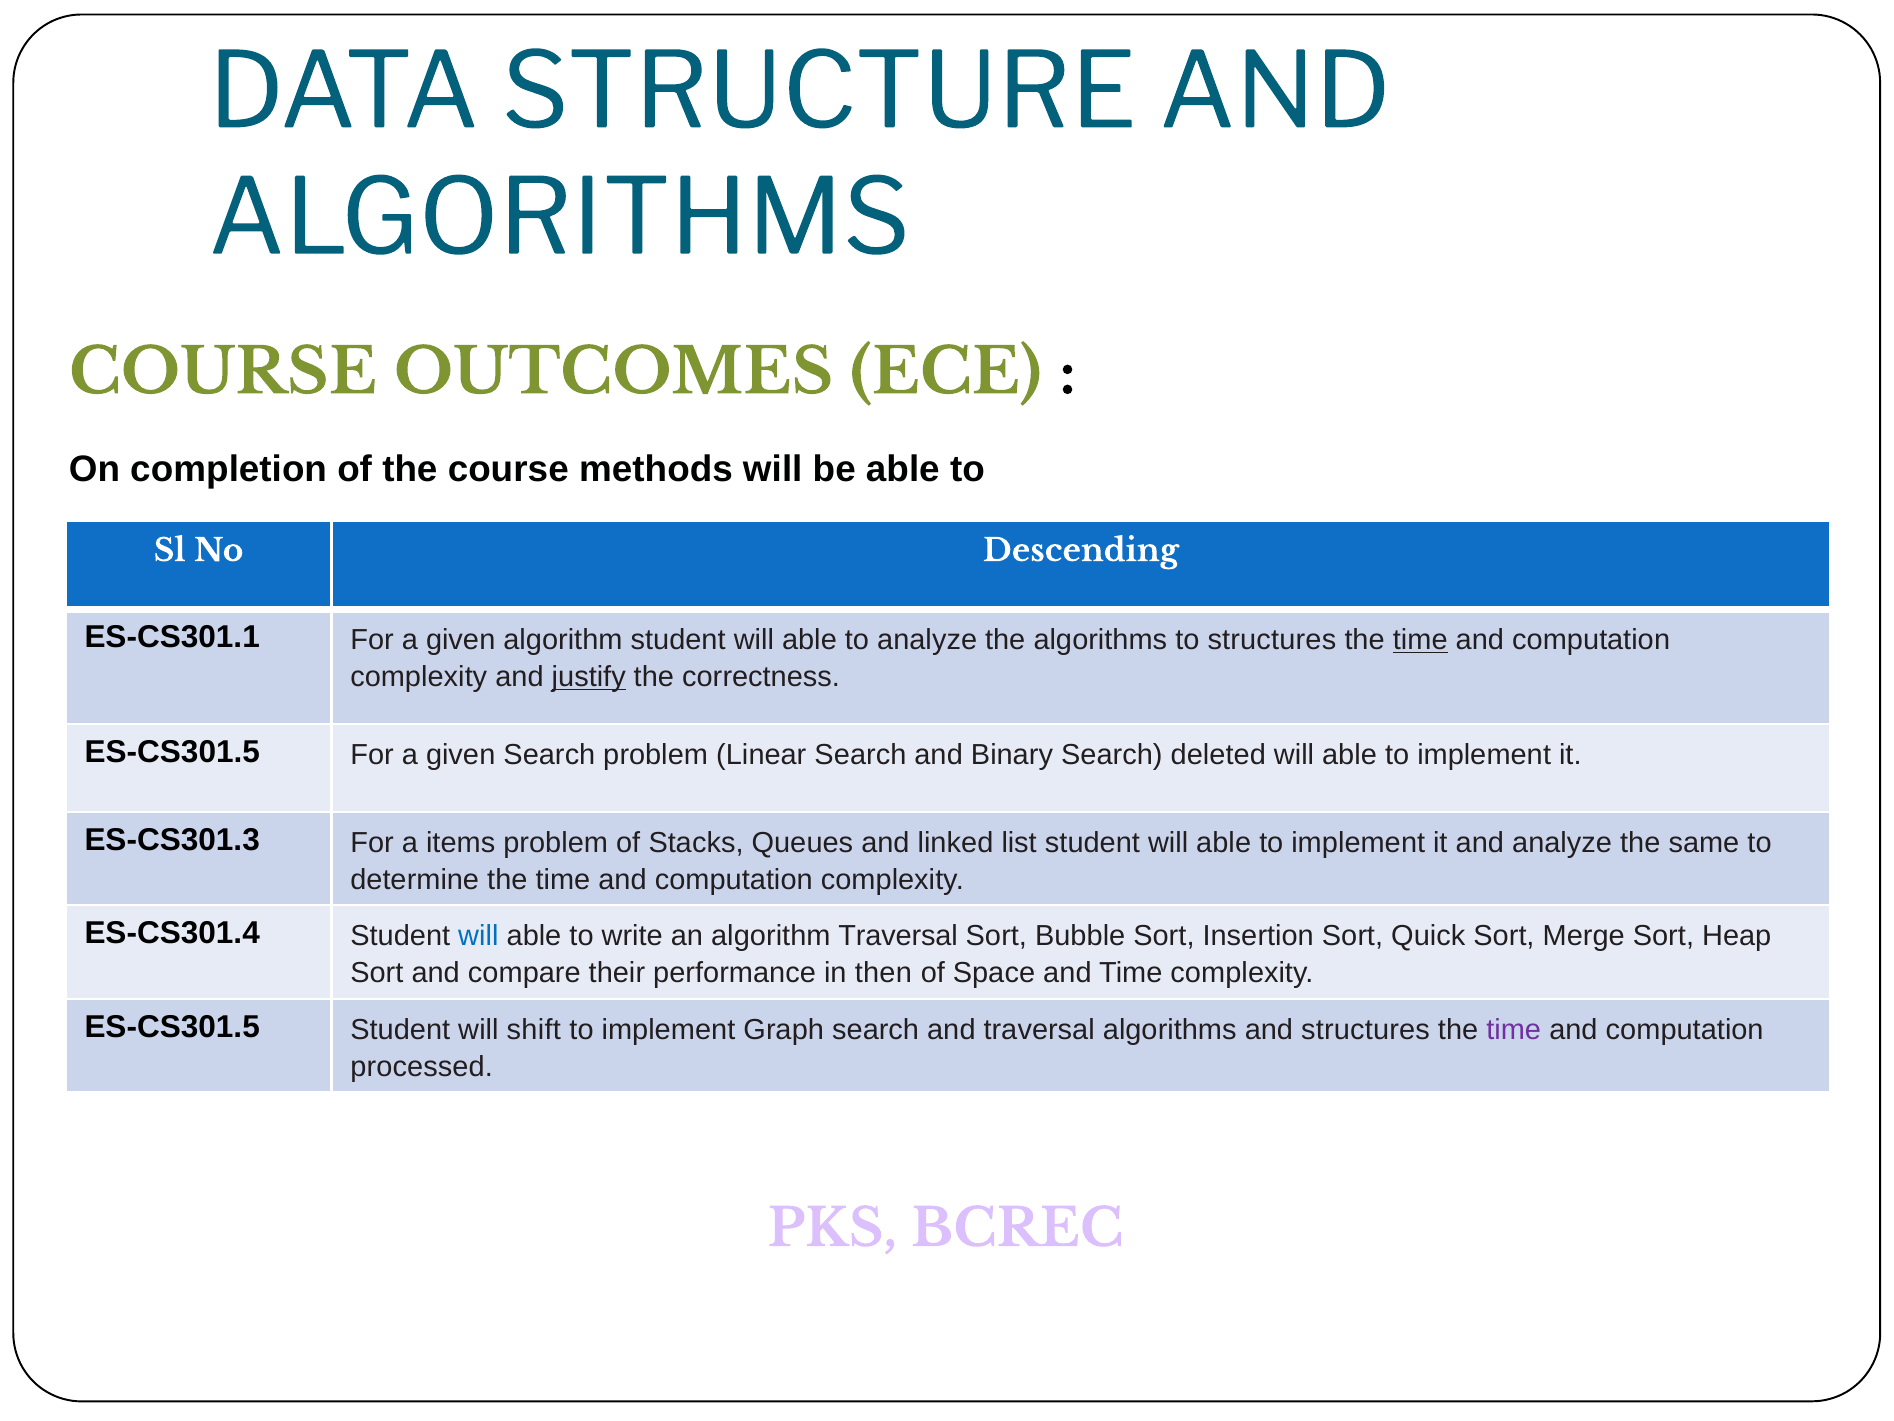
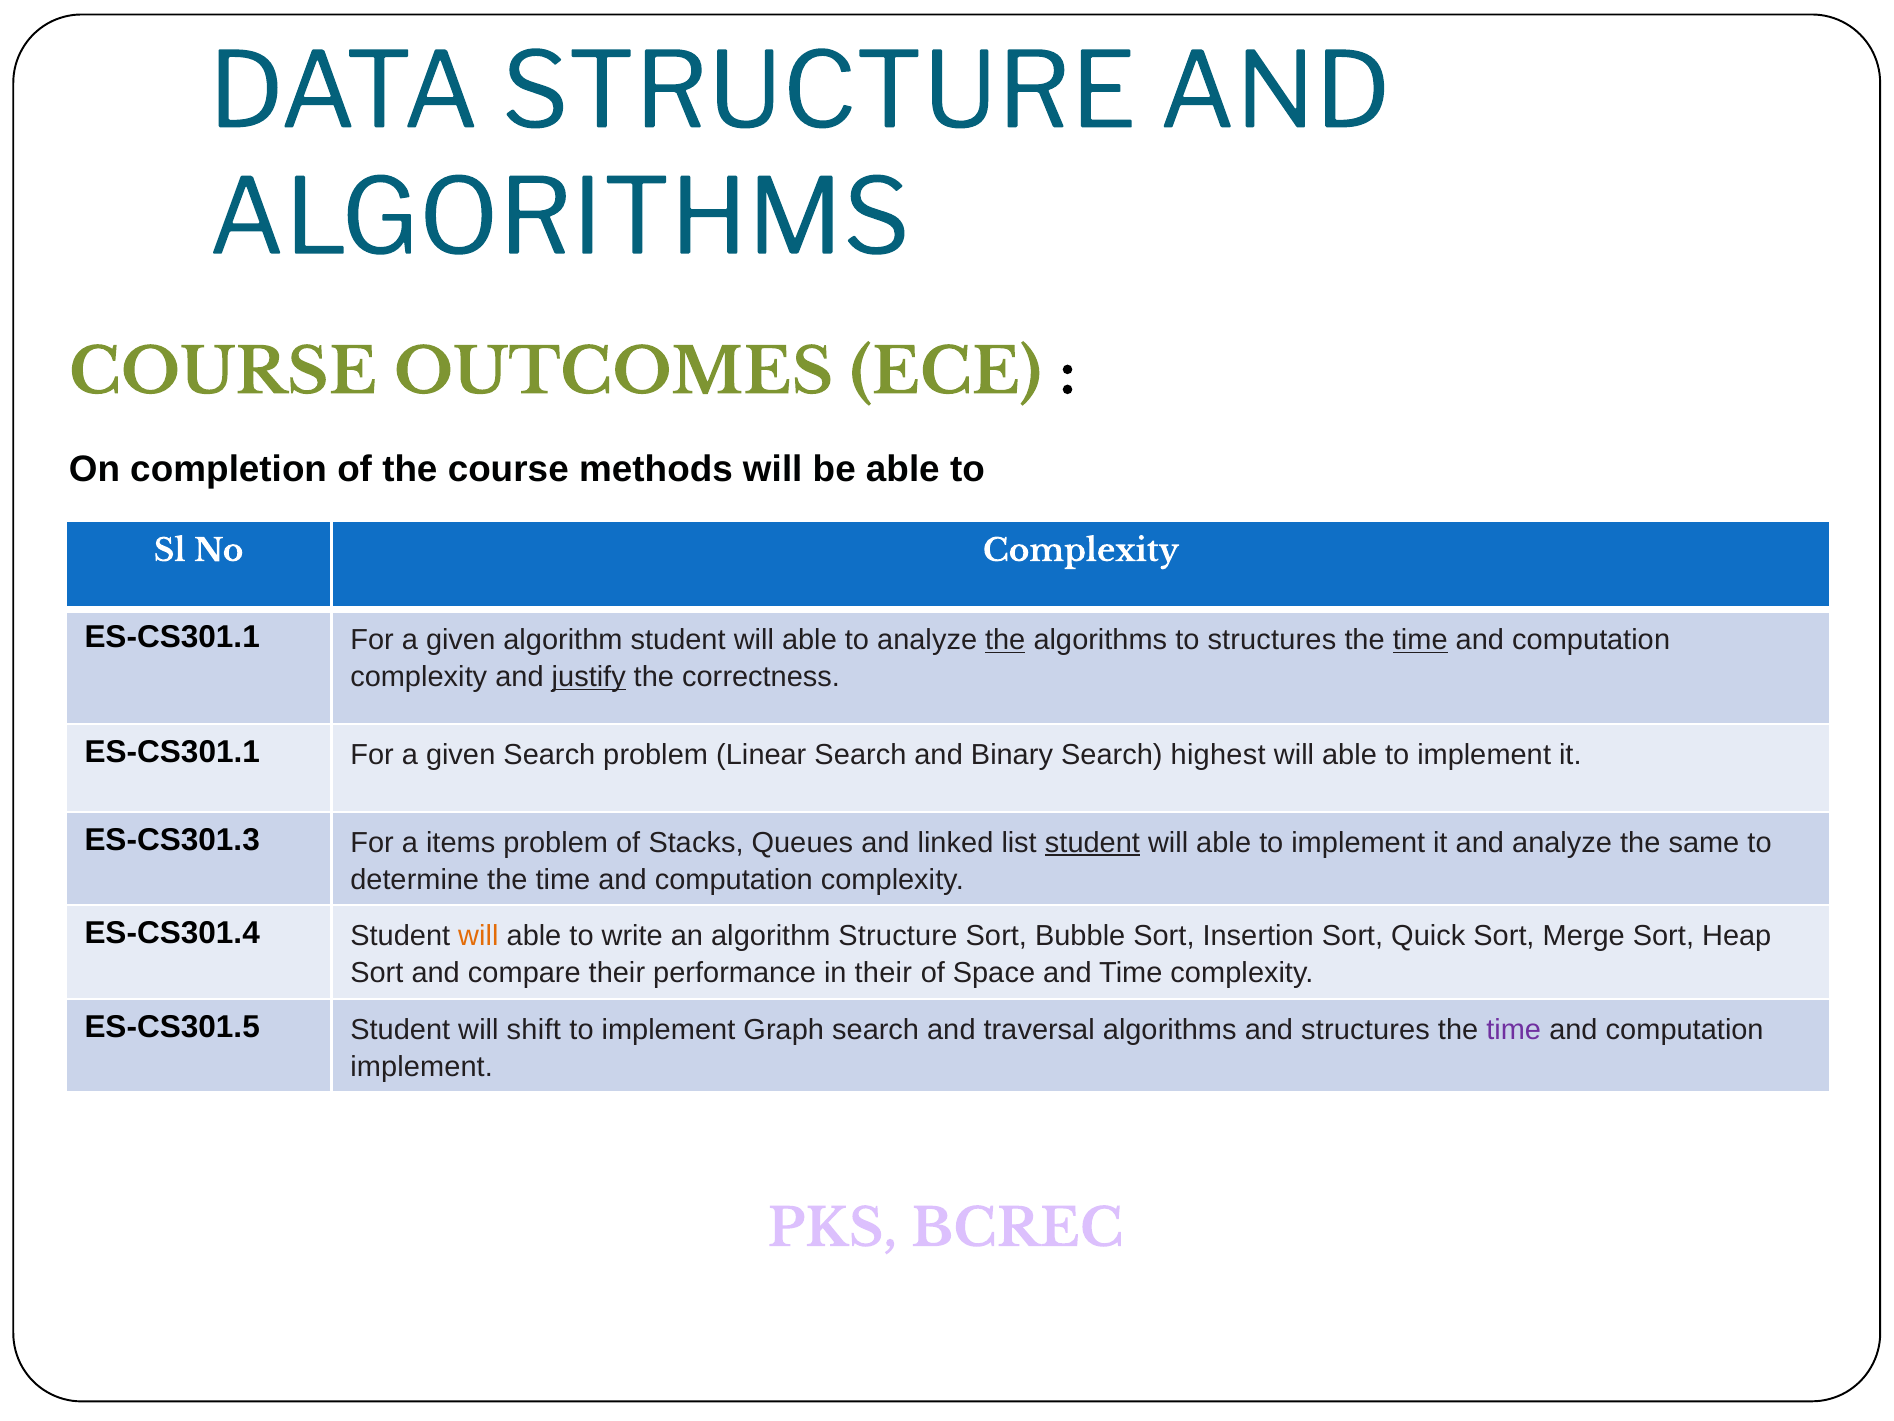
No Descending: Descending -> Complexity (1081, 551)
the underline: none -> present (1005, 640)
ES-CS301.5: ES-CS301.5 -> ES-CS301.1 (172, 751)
deleted: deleted -> highest (1218, 754)
student underline: none -> present (1092, 843)
will colour: blue -> orange (478, 936)
algorithm Traversal: Traversal -> Structure (898, 936)
in then: then -> their (883, 973)
processed: processed -> implement (422, 1067)
